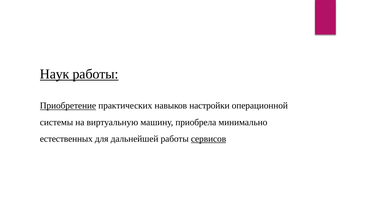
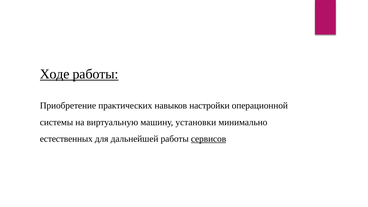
Наук: Наук -> Ходе (55, 74)
Приобретение underline: present -> none (68, 106)
приобрела: приобрела -> установки (196, 122)
